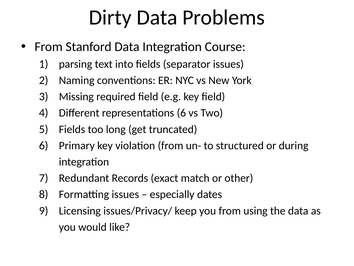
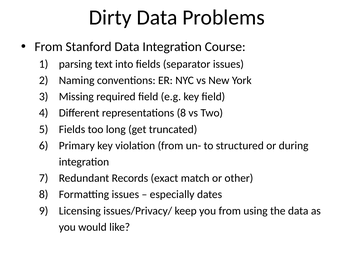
representations 6: 6 -> 8 (181, 113)
